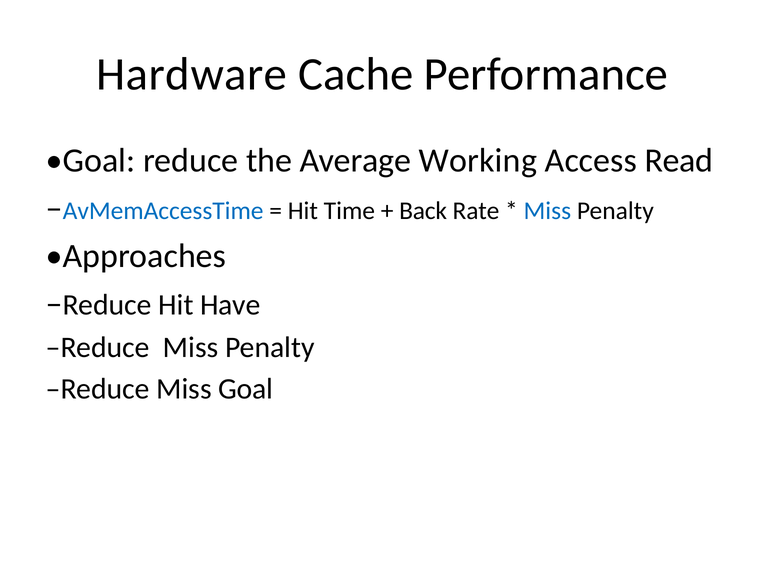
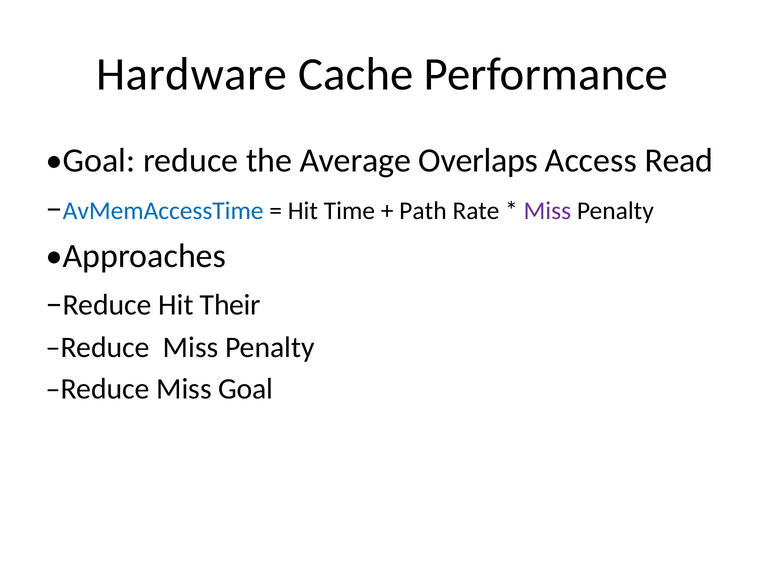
Working: Working -> Overlaps (478, 161)
Back: Back -> Path (423, 211)
Miss colour: blue -> purple (547, 211)
Have: Have -> Their (230, 305)
